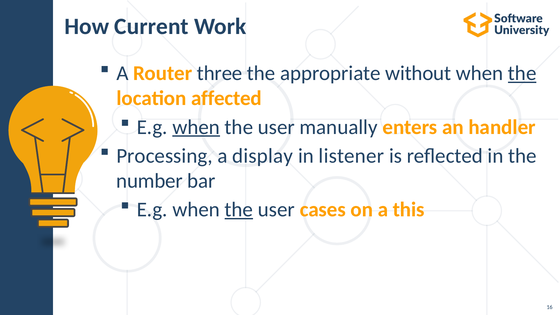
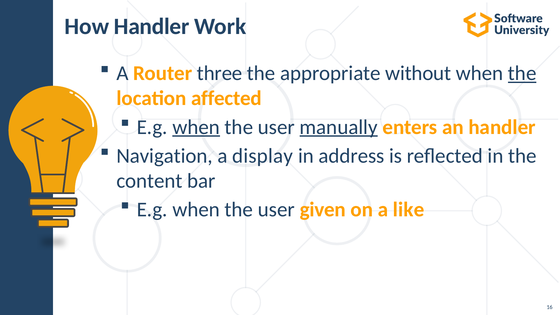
How Current: Current -> Handler (152, 27)
manually underline: none -> present (339, 127)
Processing: Processing -> Navigation (165, 156)
listener: listener -> address (352, 156)
number: number -> content (149, 181)
the underline: present -> none (239, 210)
cases: cases -> given (323, 210)
this: this -> like (409, 210)
